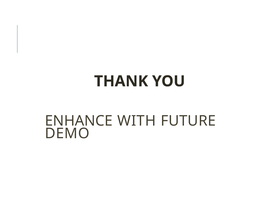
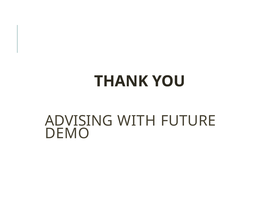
ENHANCE: ENHANCE -> ADVISING (79, 121)
